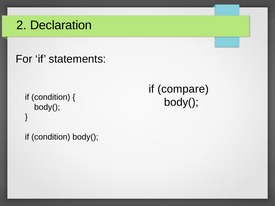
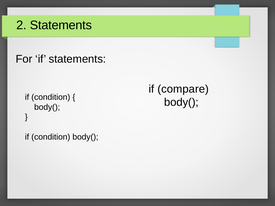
2 Declaration: Declaration -> Statements (61, 25)
